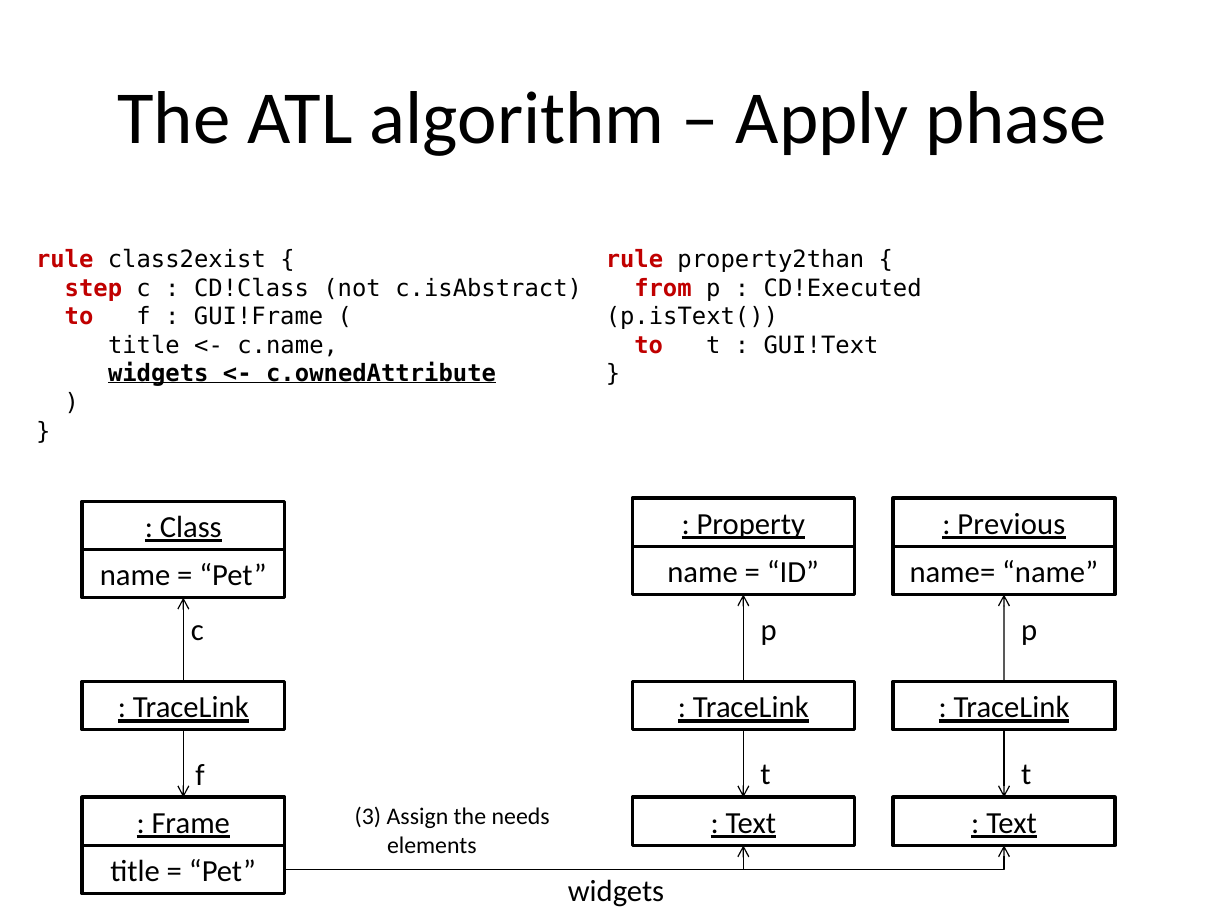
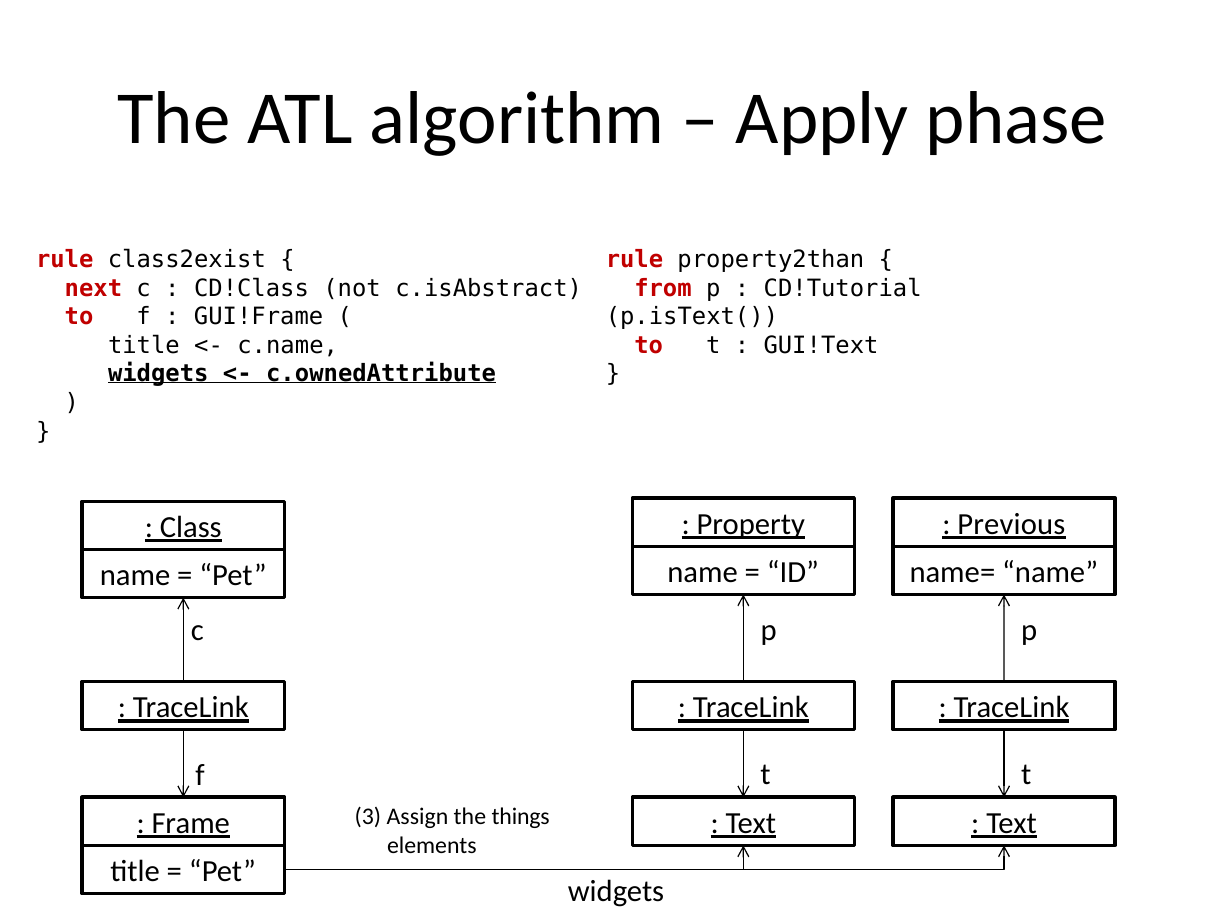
step: step -> next (93, 288)
CD!Executed: CD!Executed -> CD!Tutorial (843, 288)
needs: needs -> things (521, 817)
